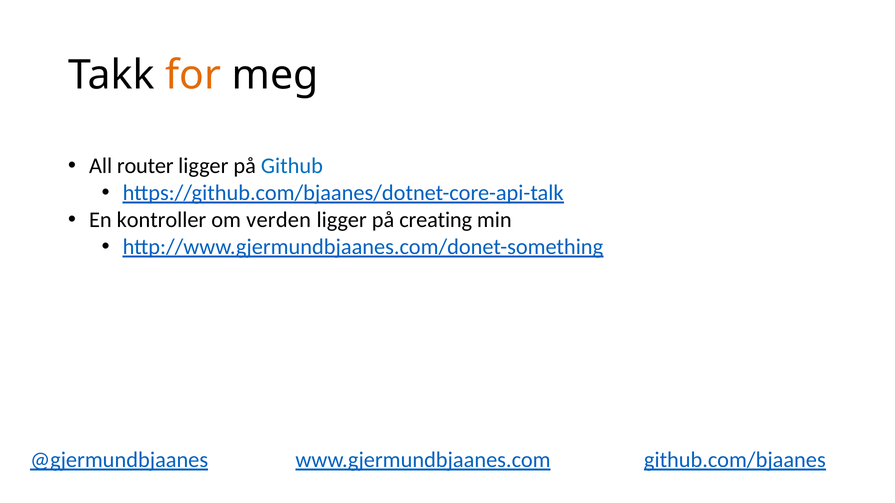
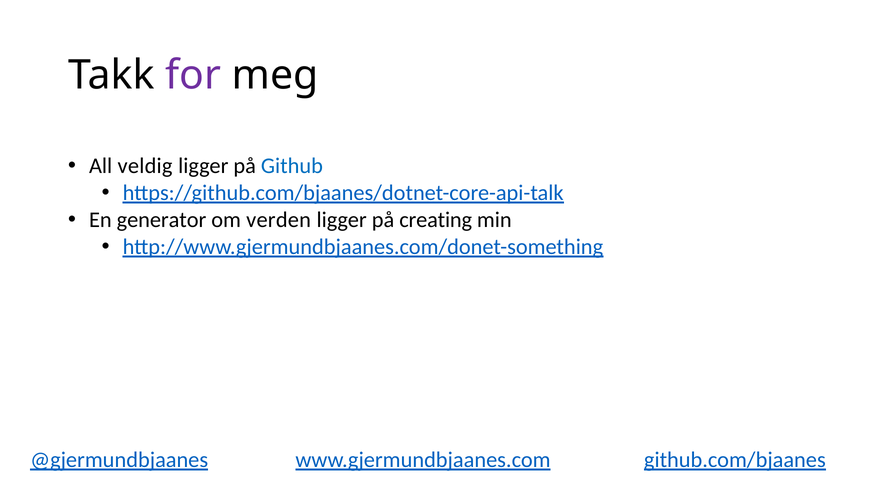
for colour: orange -> purple (193, 75)
router: router -> veldig (145, 166)
kontroller: kontroller -> generator (162, 220)
